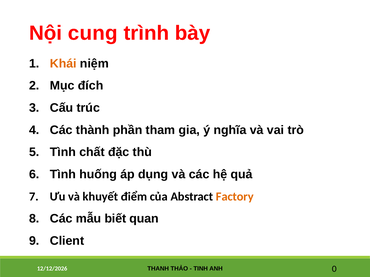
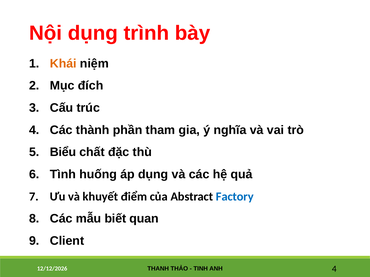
Nội cung: cung -> dụng (93, 33)
Tình: Tình -> Biểu (63, 152)
Factory colour: orange -> blue (235, 197)
ANH 0: 0 -> 4 (334, 269)
